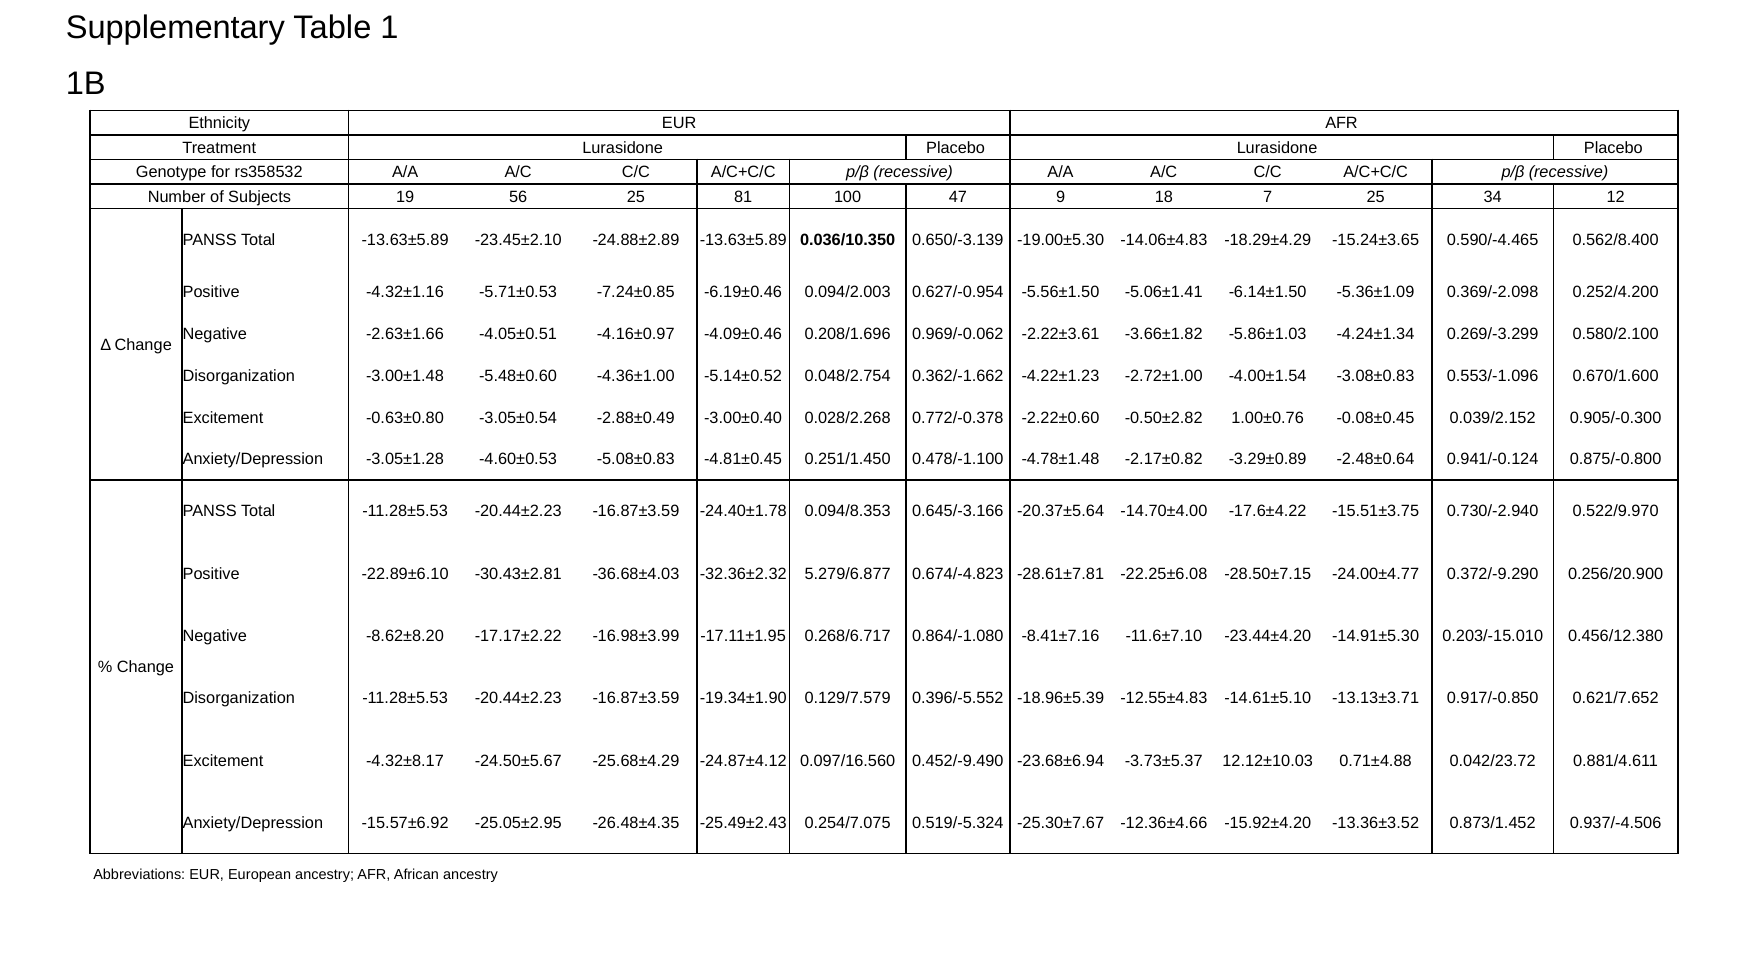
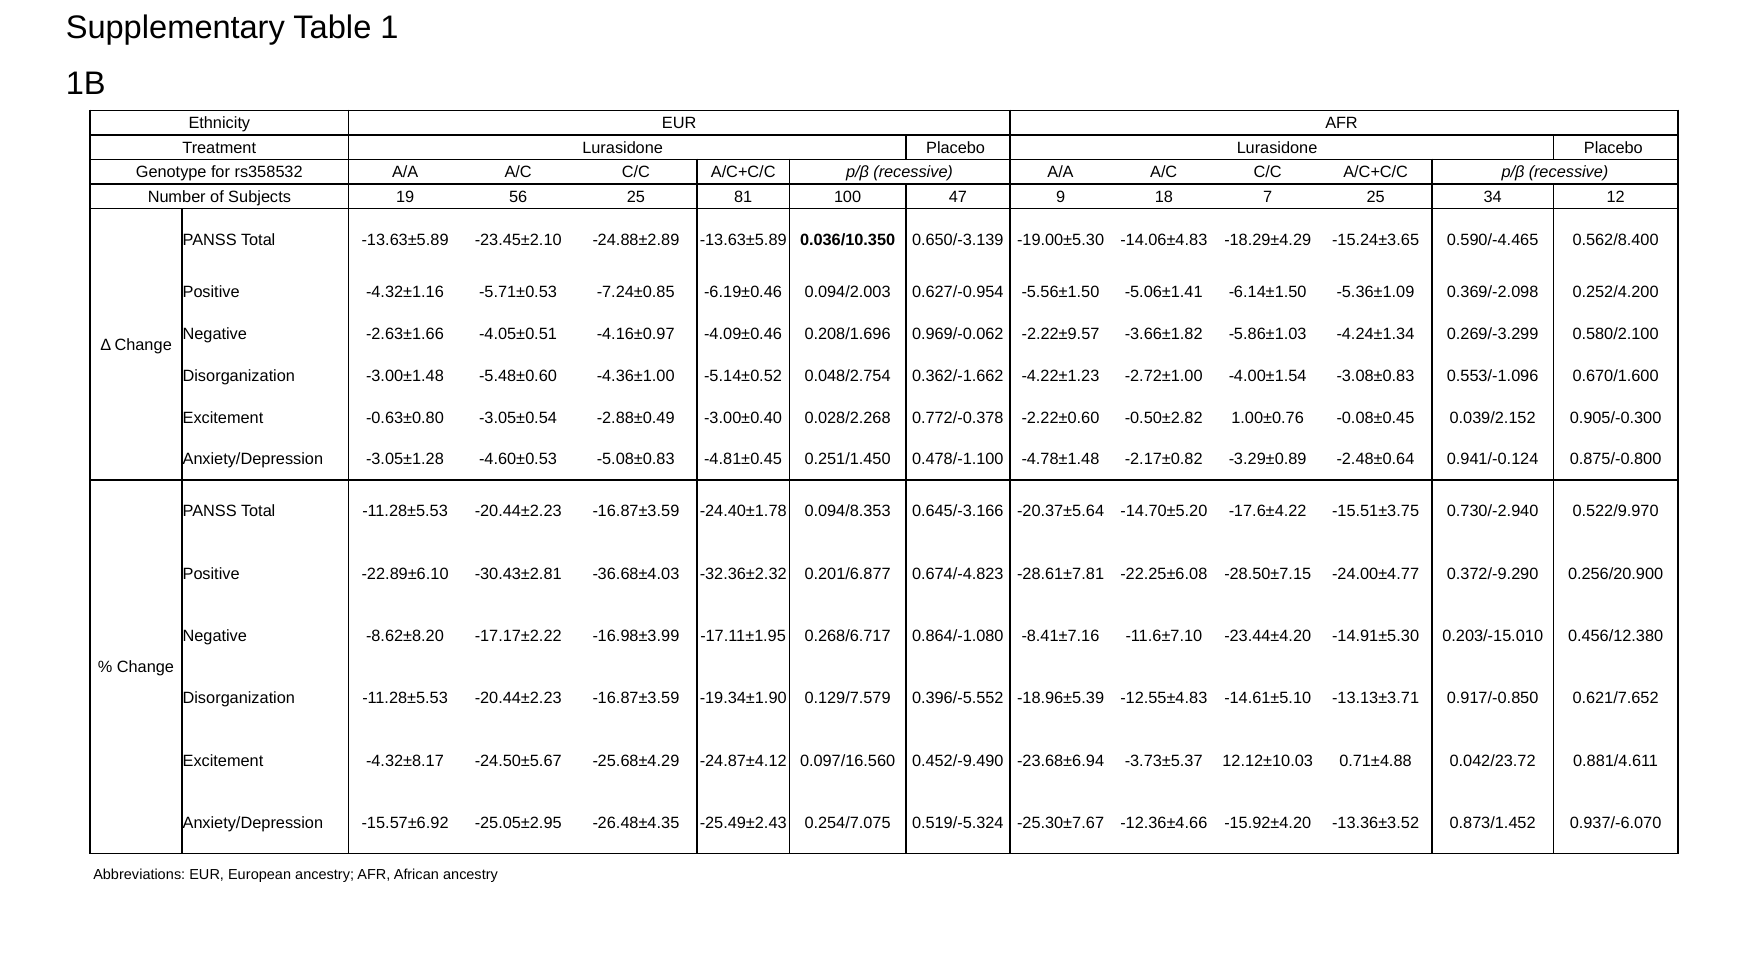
-2.22±3.61: -2.22±3.61 -> -2.22±9.57 (1061, 334)
-14.70±4.00: -14.70±4.00 -> -14.70±5.20 (1164, 512)
5.279/6.877: 5.279/6.877 -> 0.201/6.877 (848, 574)
0.937/-4.506: 0.937/-4.506 -> 0.937/-6.070 (1616, 823)
